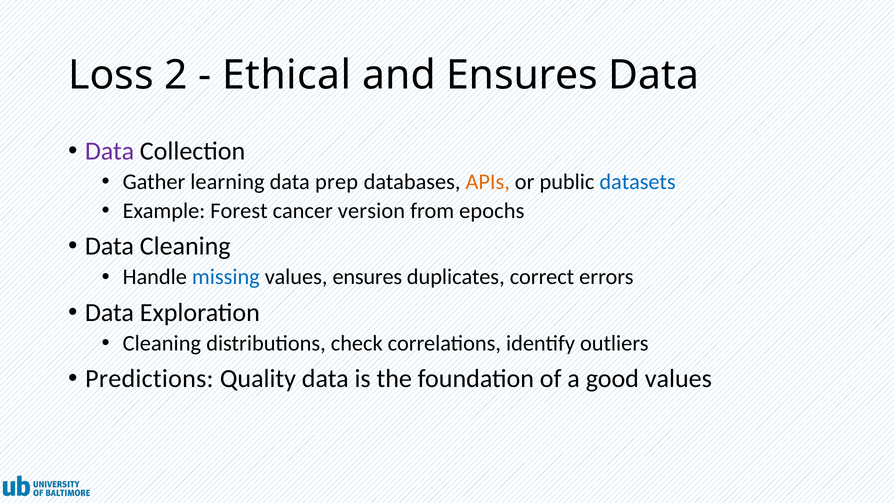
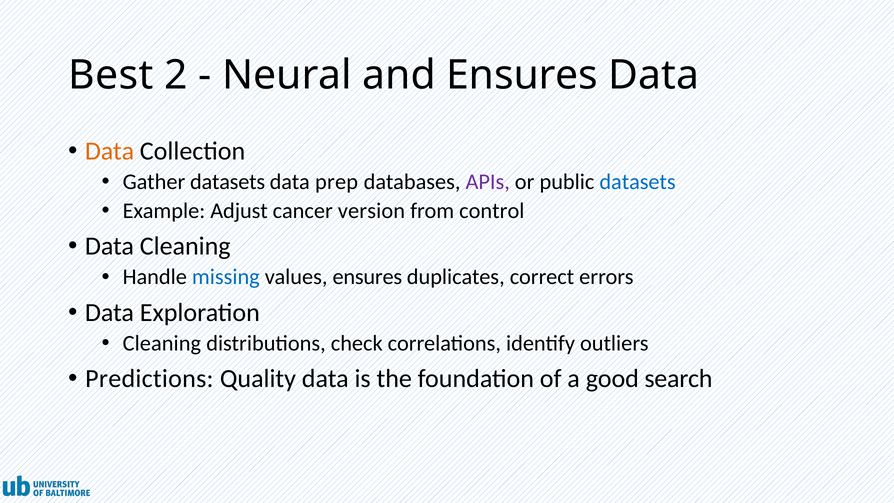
Loss: Loss -> Best (111, 75)
Ethical: Ethical -> Neural (287, 75)
Data colour: purple -> orange (110, 151)
Gather learning: learning -> datasets (228, 182)
APIs colour: orange -> purple (488, 182)
Forest: Forest -> Adjust (239, 211)
epochs: epochs -> control (492, 211)
good values: values -> search (678, 379)
